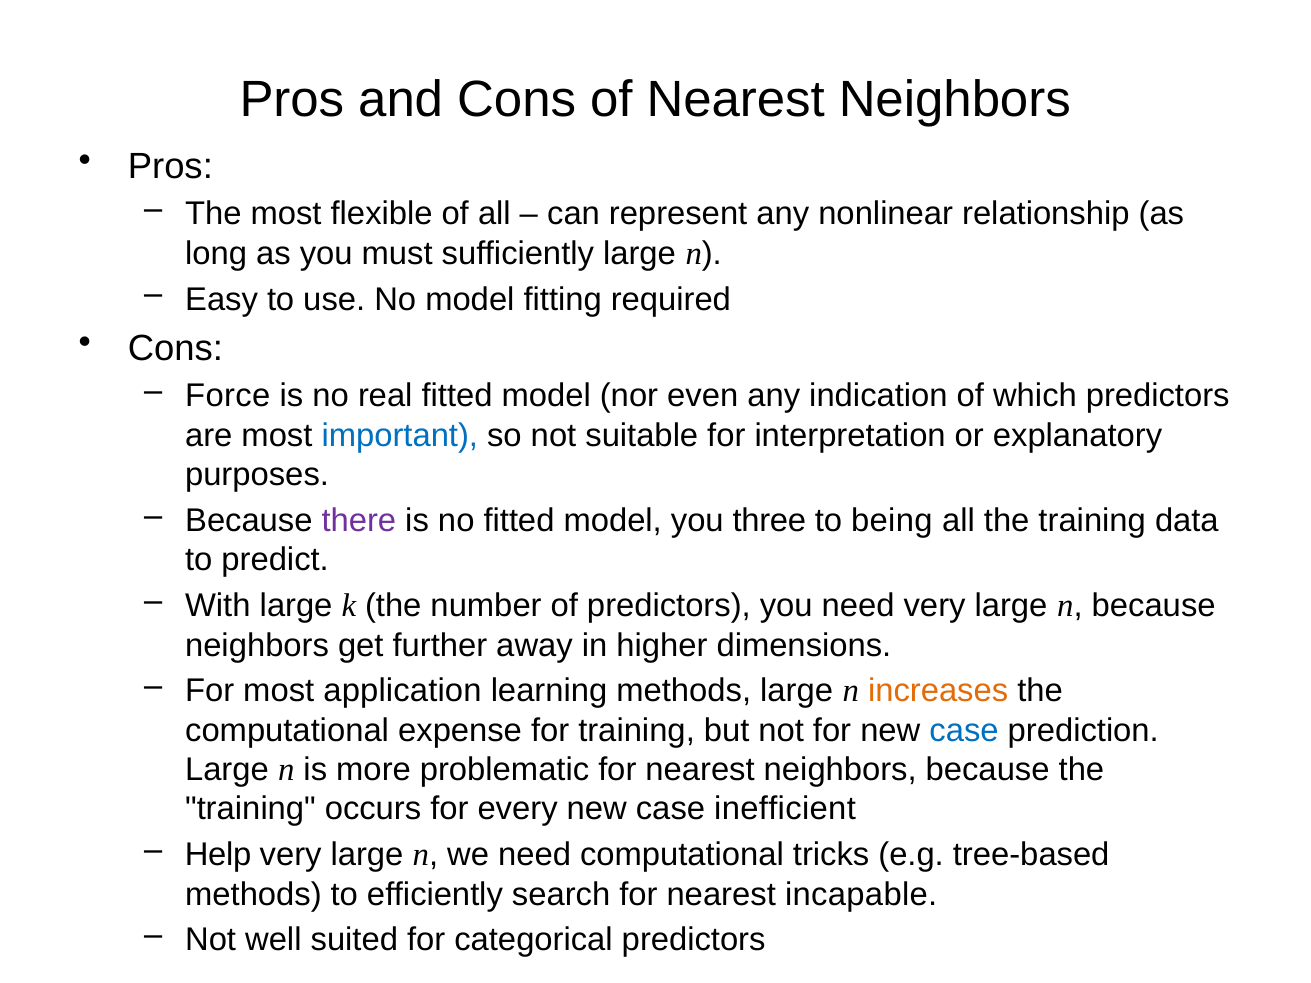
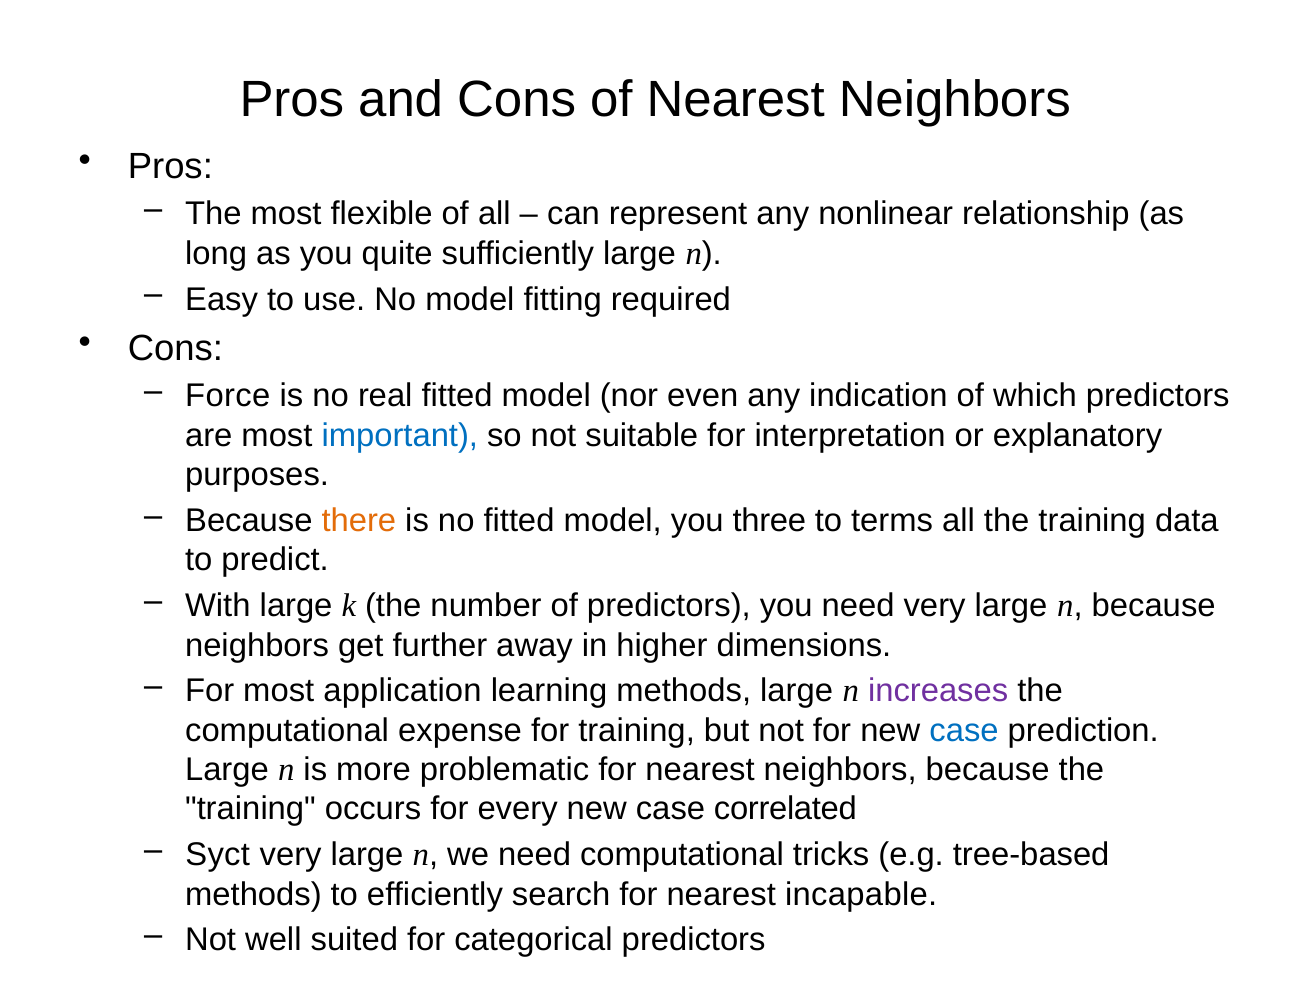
must: must -> quite (397, 254)
there colour: purple -> orange (359, 521)
being: being -> terms (892, 521)
increases colour: orange -> purple (938, 691)
inefficient: inefficient -> correlated (785, 809)
Help: Help -> Syct (218, 855)
